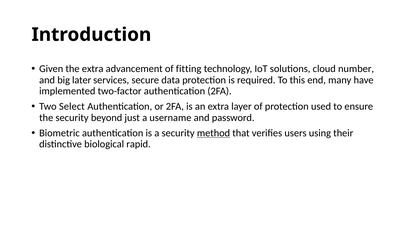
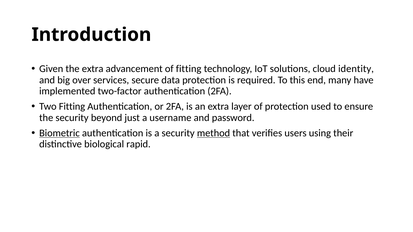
number: number -> identity (356, 69)
later: later -> over (82, 80)
Two Select: Select -> Fitting (72, 107)
Biometric underline: none -> present (59, 133)
